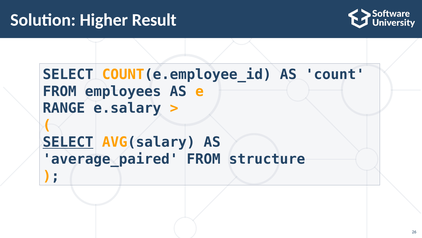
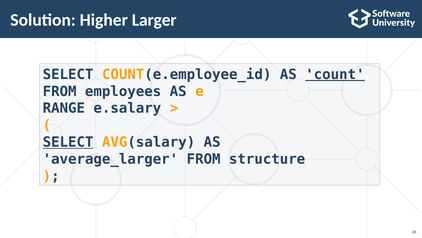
Result: Result -> Larger (154, 20)
count underline: none -> present (335, 74)
average_paired: average_paired -> average_larger (110, 159)
